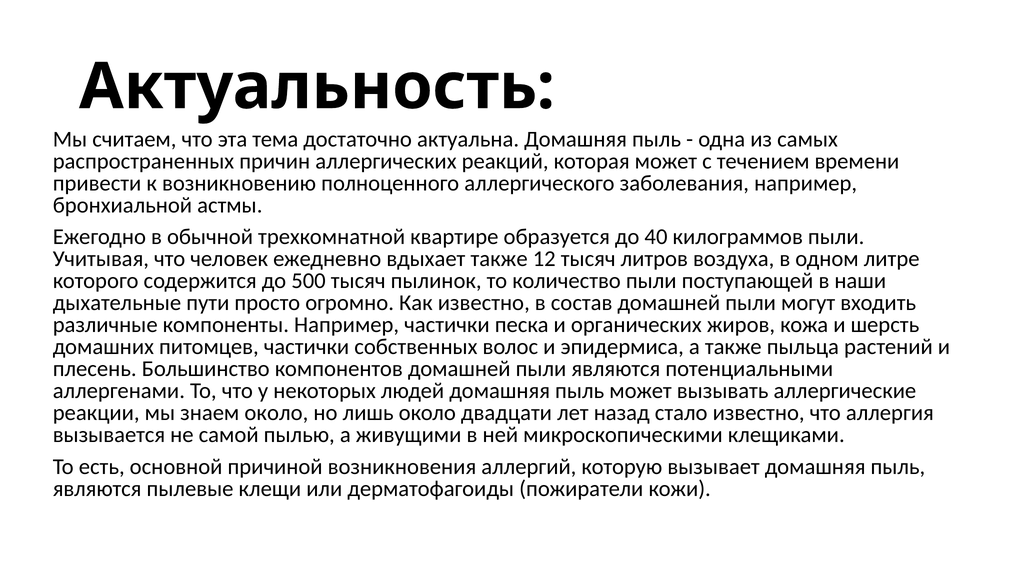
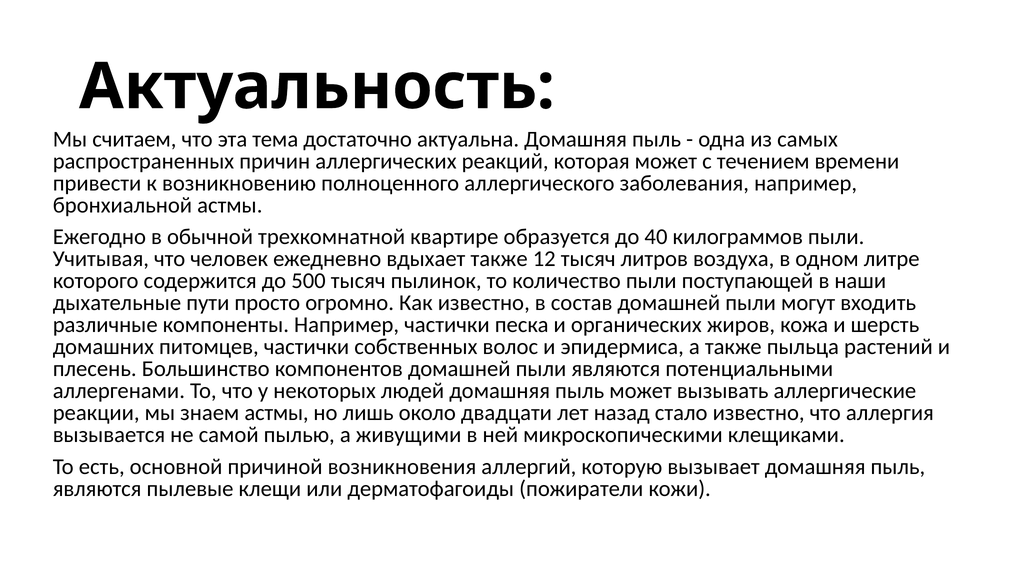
знаем около: около -> астмы (277, 413)
